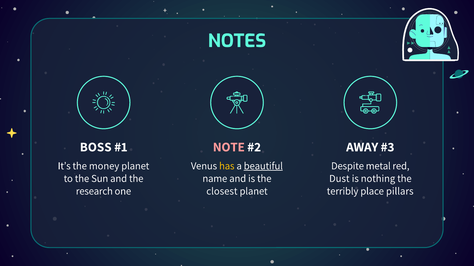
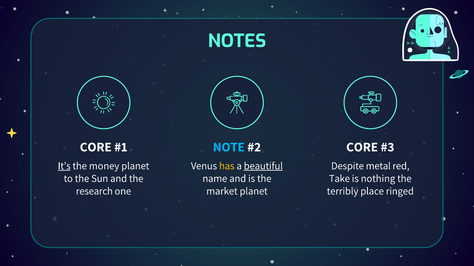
BOSS: BOSS -> CORE (96, 147)
NOTE colour: pink -> light blue (229, 147)
AWAY: AWAY -> CORE (362, 147)
It’s underline: none -> present (64, 166)
Dust: Dust -> Take (339, 179)
closest: closest -> market (222, 192)
pillars: pillars -> ringed (400, 192)
